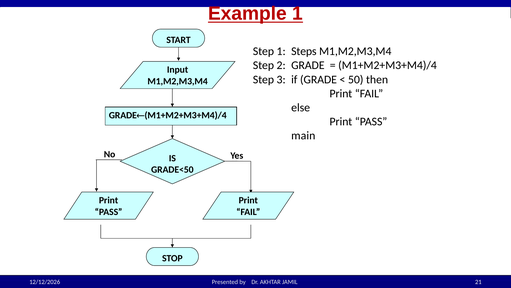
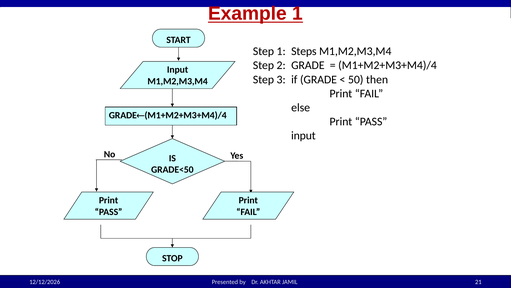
main: main -> input (303, 136)
